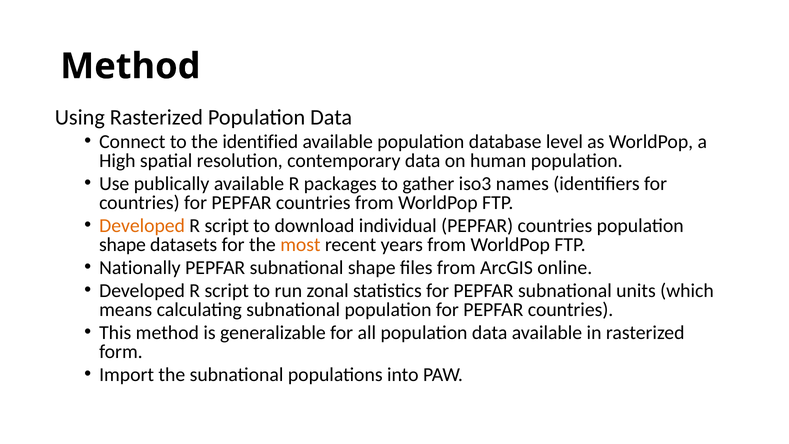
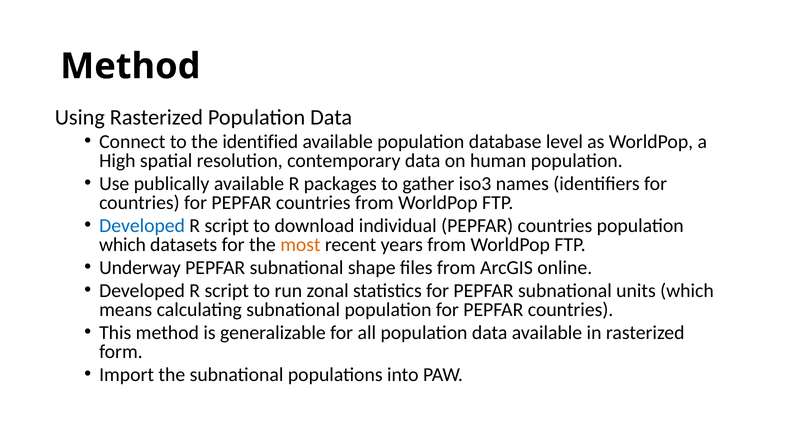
Developed colour: orange -> blue (142, 226)
shape: shape -> which (122, 245)
Nationally: Nationally -> Underway (140, 268)
